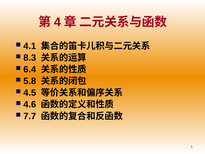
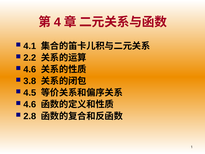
8.3: 8.3 -> 2.2 (30, 58)
6.4: 6.4 -> 4.6 (30, 69)
5.8: 5.8 -> 3.8 (30, 81)
7.7: 7.7 -> 2.8 (30, 116)
